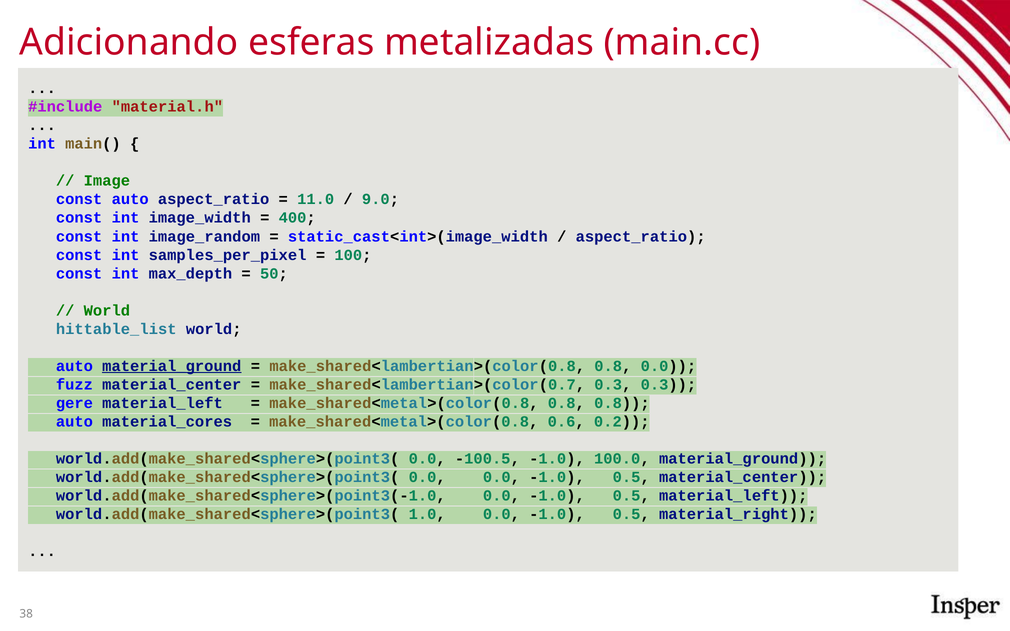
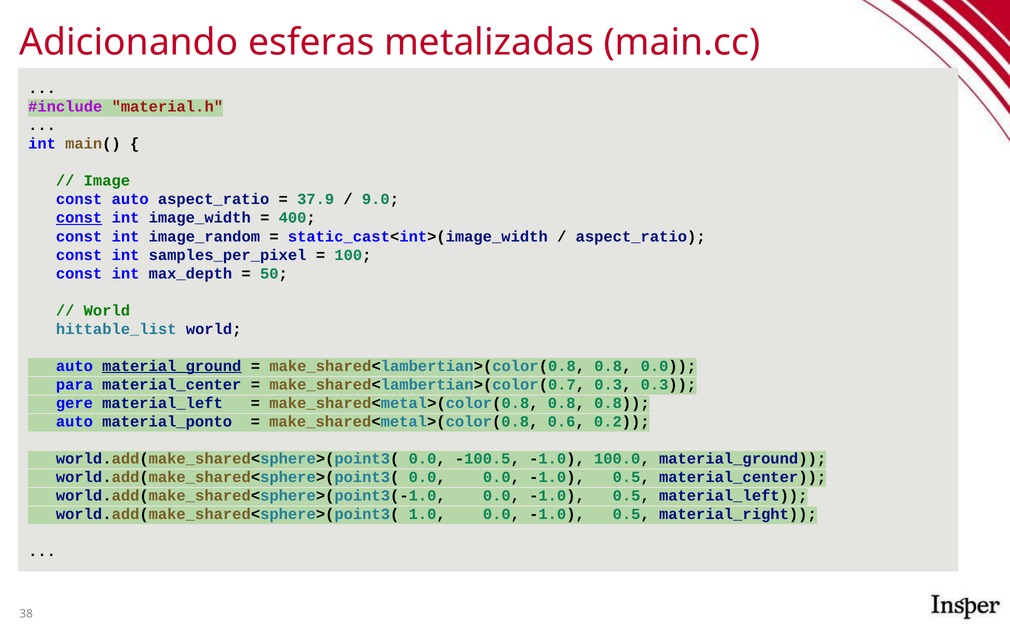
11.0: 11.0 -> 37.9 (316, 199)
const underline: none -> present (79, 218)
fuzz: fuzz -> para (74, 385)
material_cores: material_cores -> material_ponto (167, 422)
